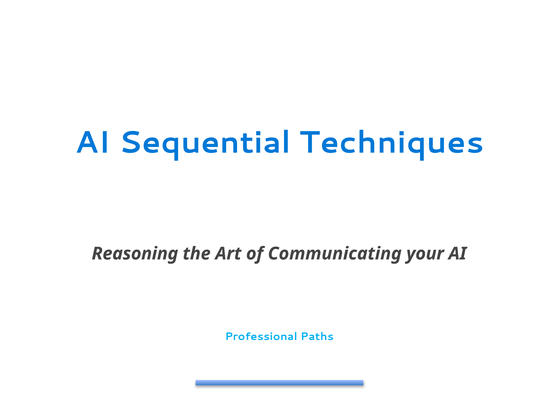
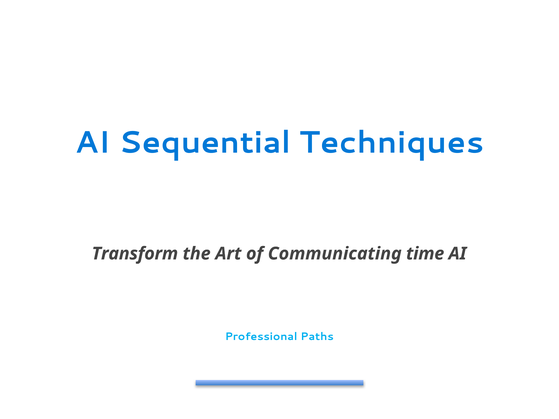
Reasoning: Reasoning -> Transform (135, 254)
your: your -> time (425, 254)
